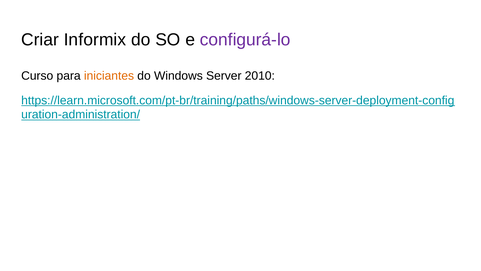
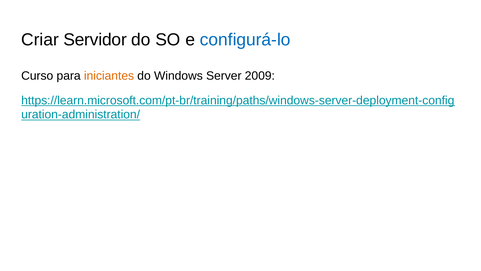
Informix: Informix -> Servidor (95, 40)
configurá-lo colour: purple -> blue (245, 40)
2010: 2010 -> 2009 (260, 76)
